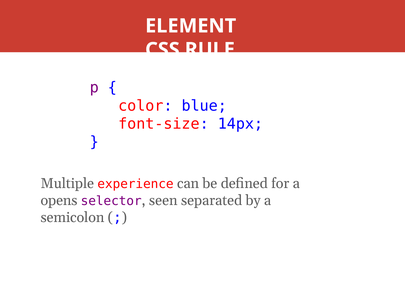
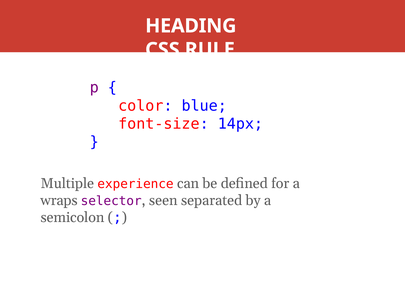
ELEMENT: ELEMENT -> HEADING (191, 26)
opens: opens -> wraps (59, 200)
